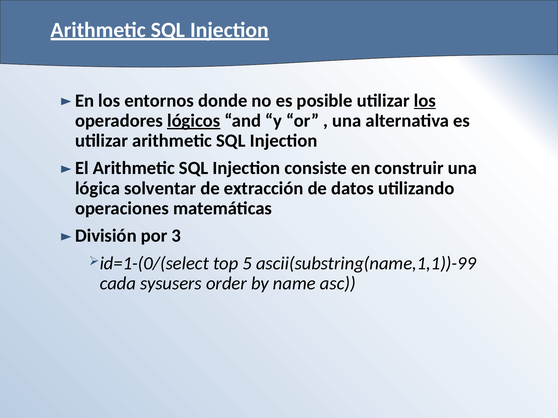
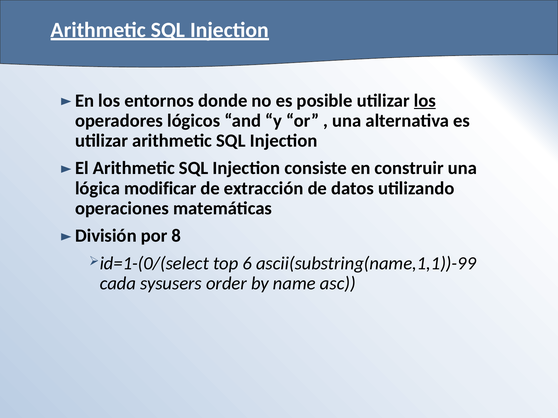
lógicos underline: present -> none (194, 121)
solventar: solventar -> modificar (160, 188)
3: 3 -> 8 (176, 236)
5: 5 -> 6 (247, 264)
